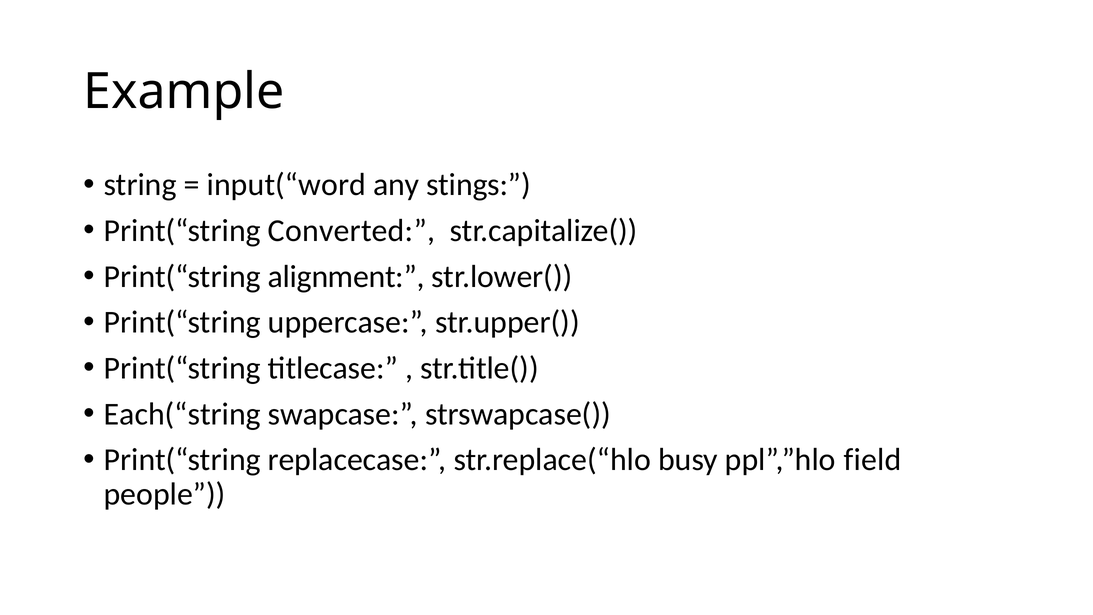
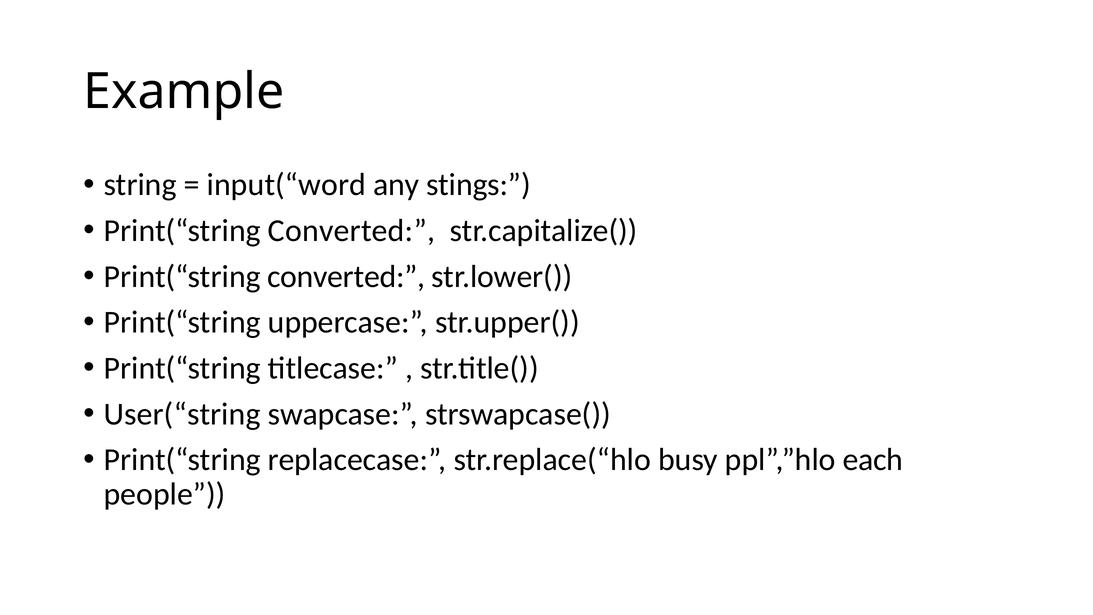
alignment: alignment -> converted (346, 276)
Each(“string: Each(“string -> User(“string (182, 414)
field: field -> each (873, 460)
